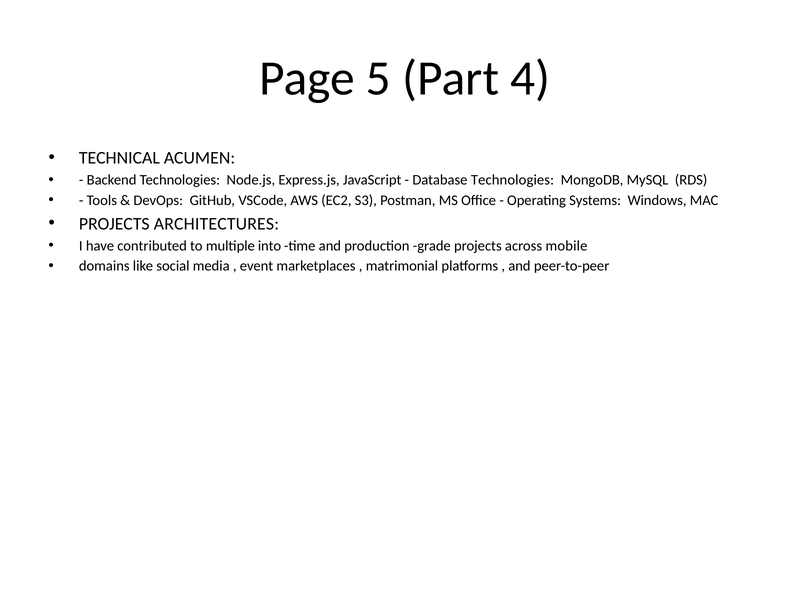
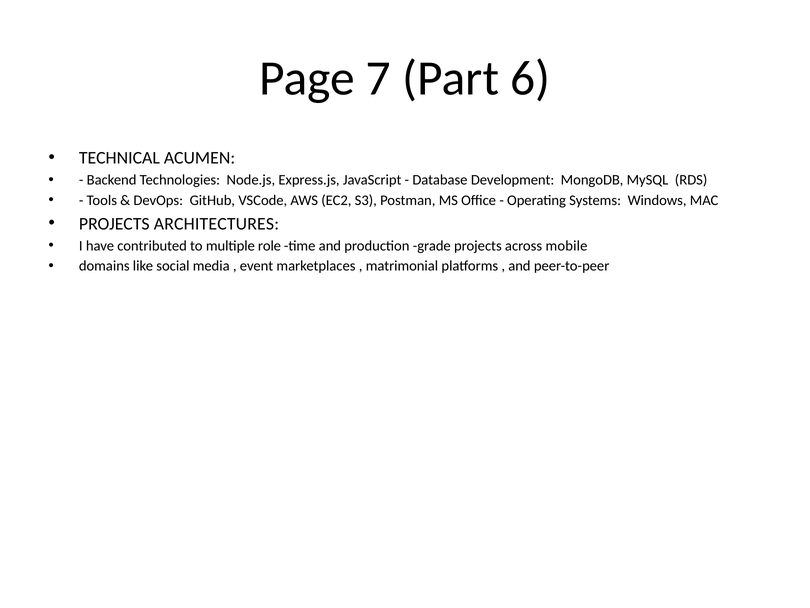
5: 5 -> 7 (378, 78)
4: 4 -> 6 (530, 78)
Database Technologies: Technologies -> Development (513, 180)
into: into -> role (269, 246)
